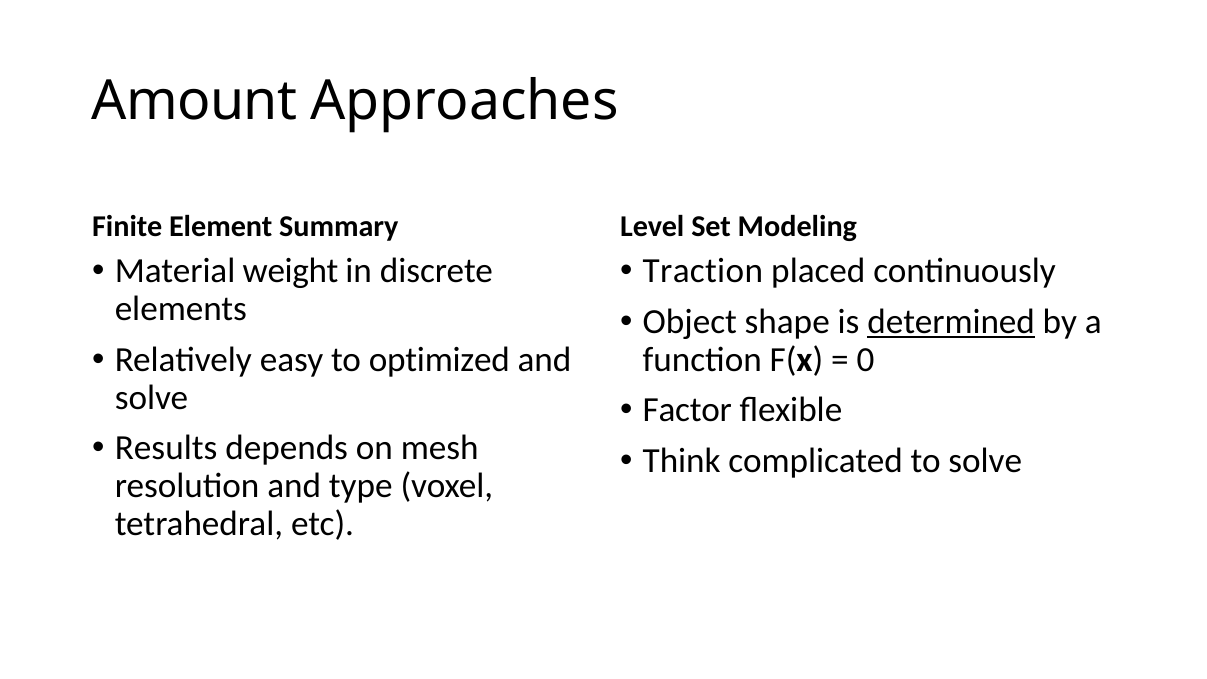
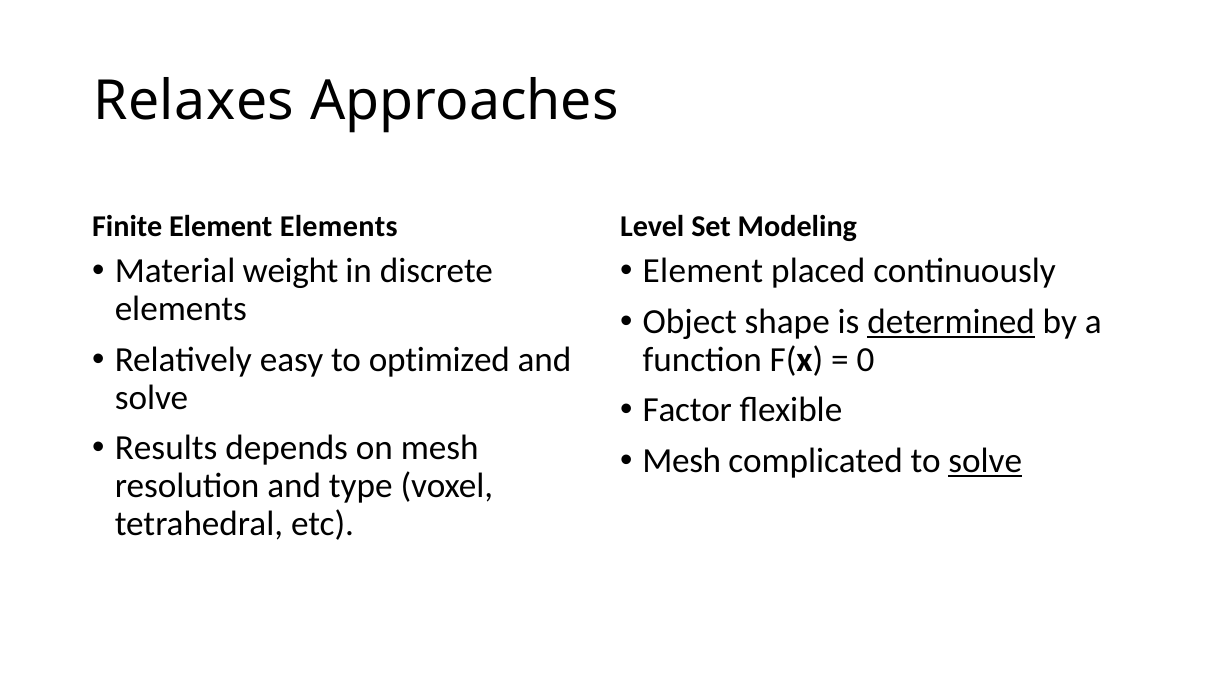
Amount: Amount -> Relaxes (194, 101)
Element Summary: Summary -> Elements (339, 227)
Traction: Traction -> Element (703, 271)
Think: Think -> Mesh (682, 461)
solve underline: none -> present (985, 461)
